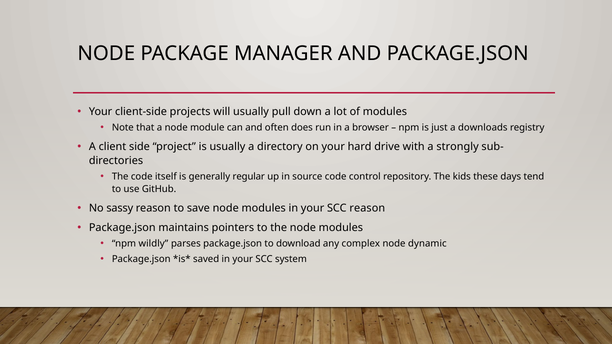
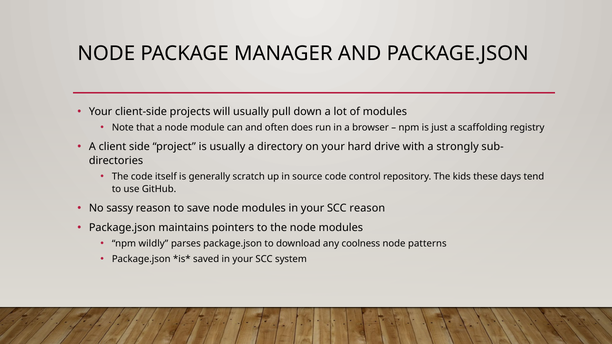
downloads: downloads -> scaffolding (483, 128)
regular: regular -> scratch (249, 177)
complex: complex -> coolness (361, 244)
dynamic: dynamic -> patterns (427, 244)
